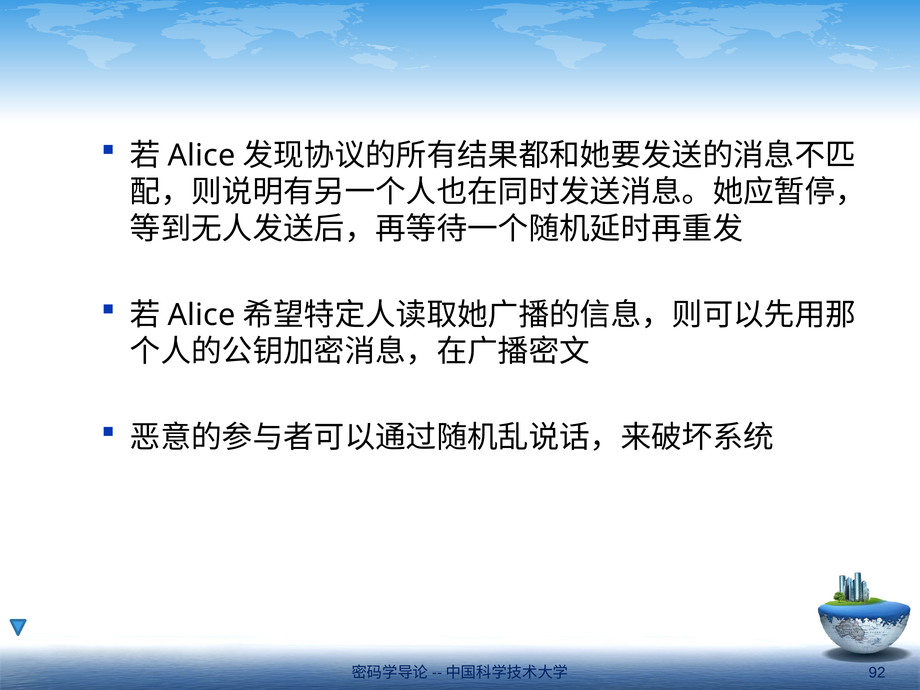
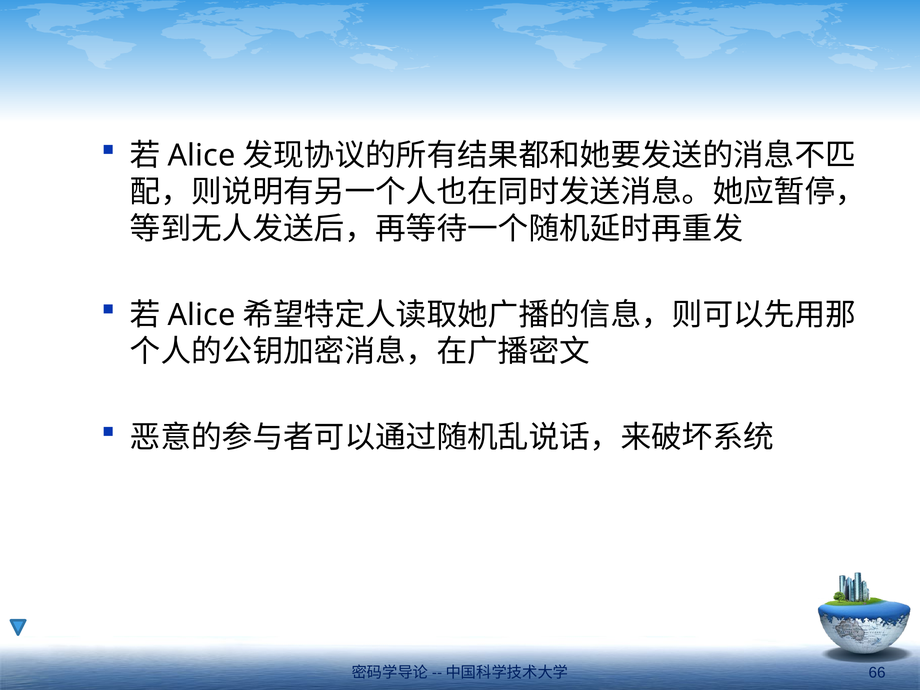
92: 92 -> 66 (877, 673)
